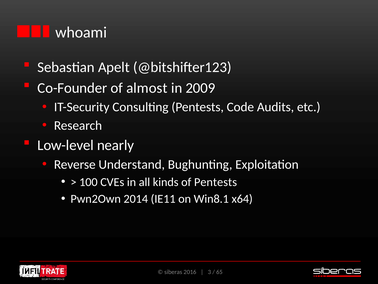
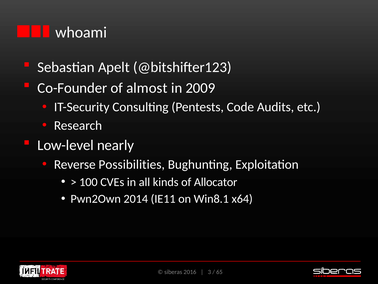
Understand: Understand -> Possibilities (132, 164)
of Pentests: Pentests -> Allocator (216, 182)
